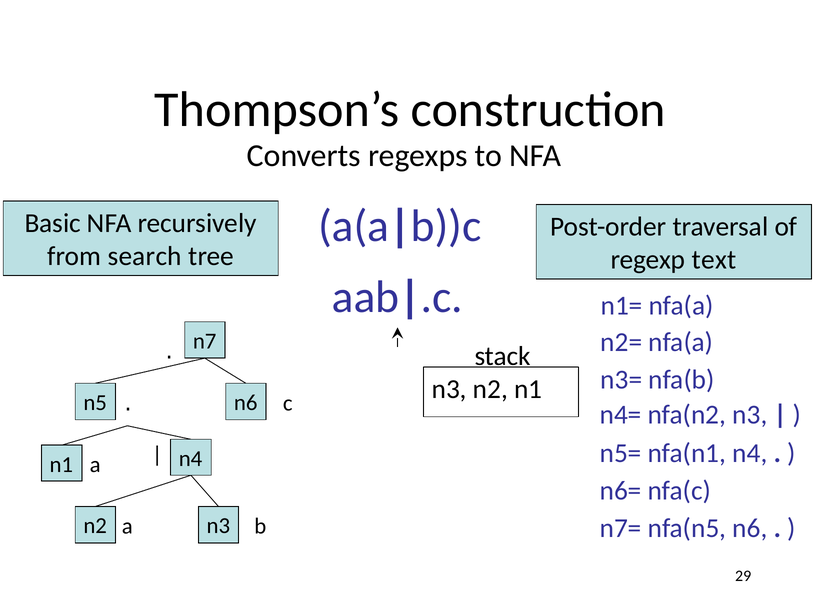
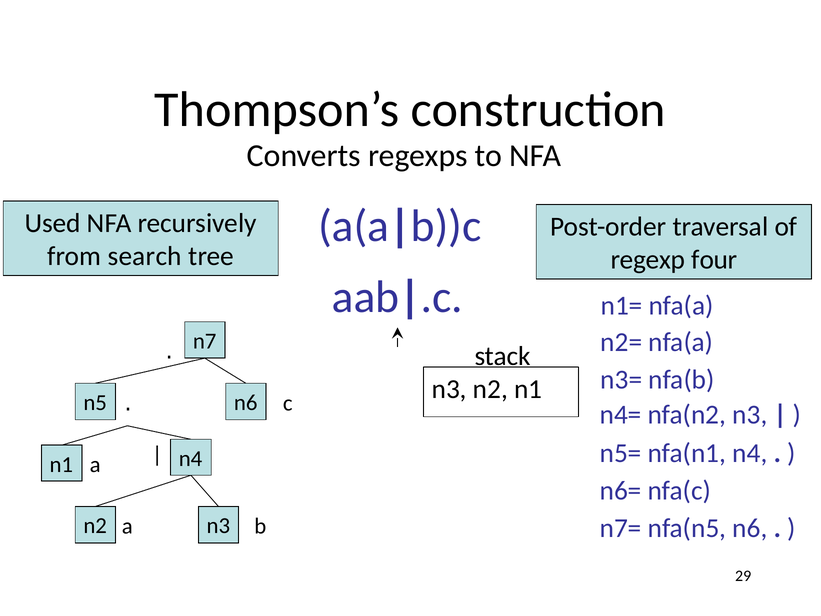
Basic: Basic -> Used (53, 223)
text: text -> four (714, 260)
